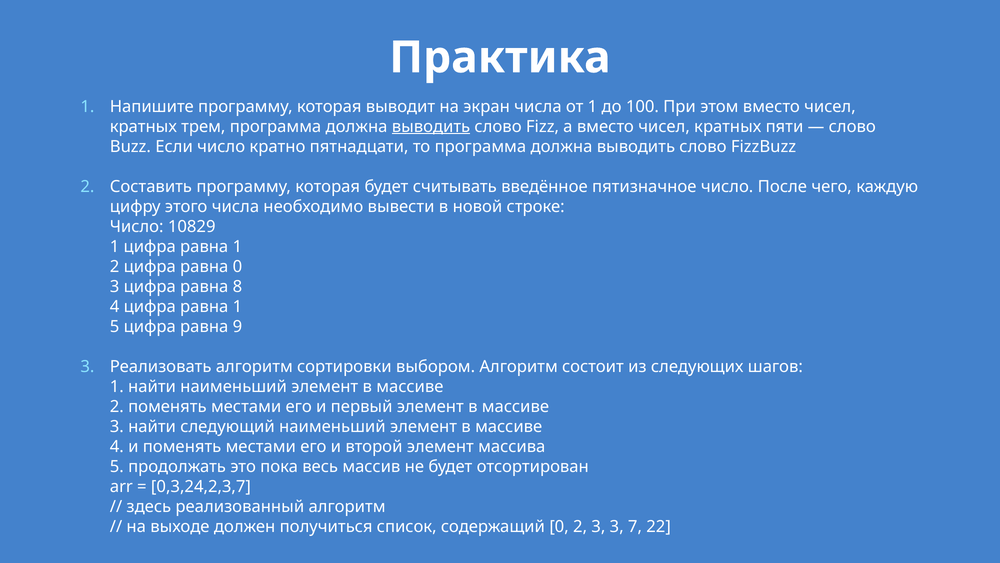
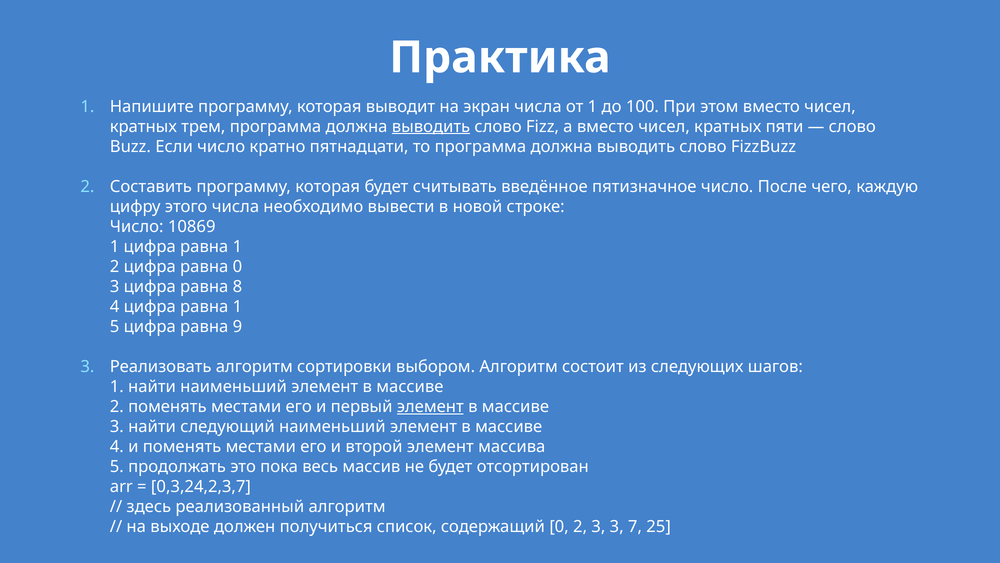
10829: 10829 -> 10869 (192, 226)
элемент underline: none -> present (430, 406)
22: 22 -> 25 (659, 526)
